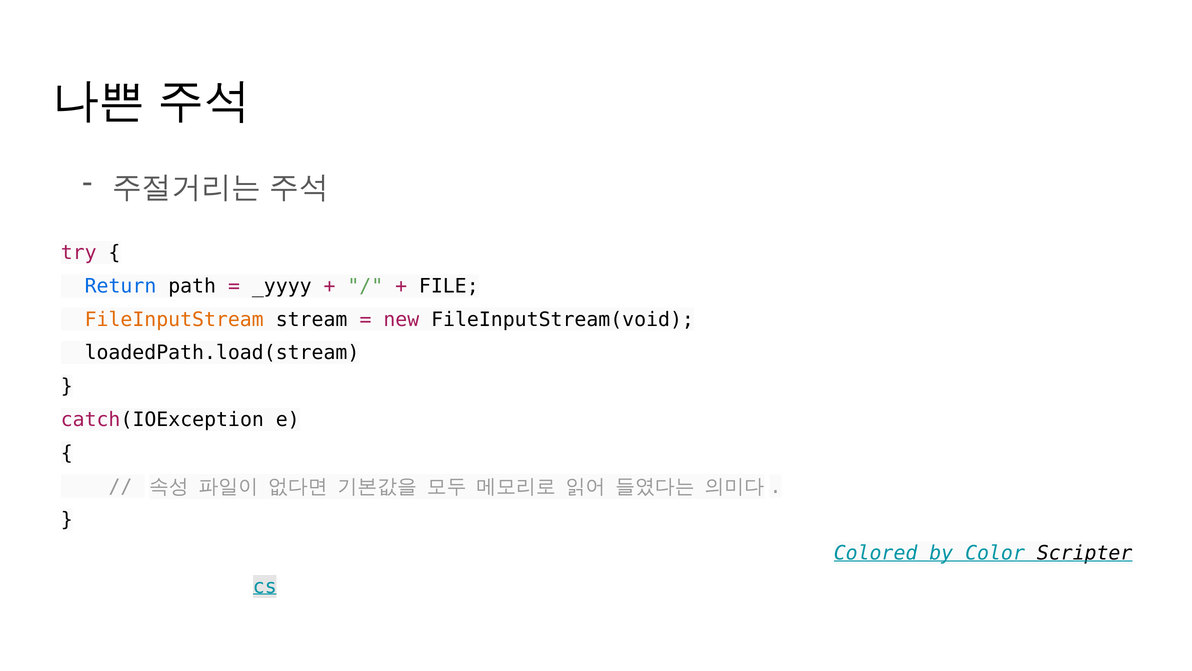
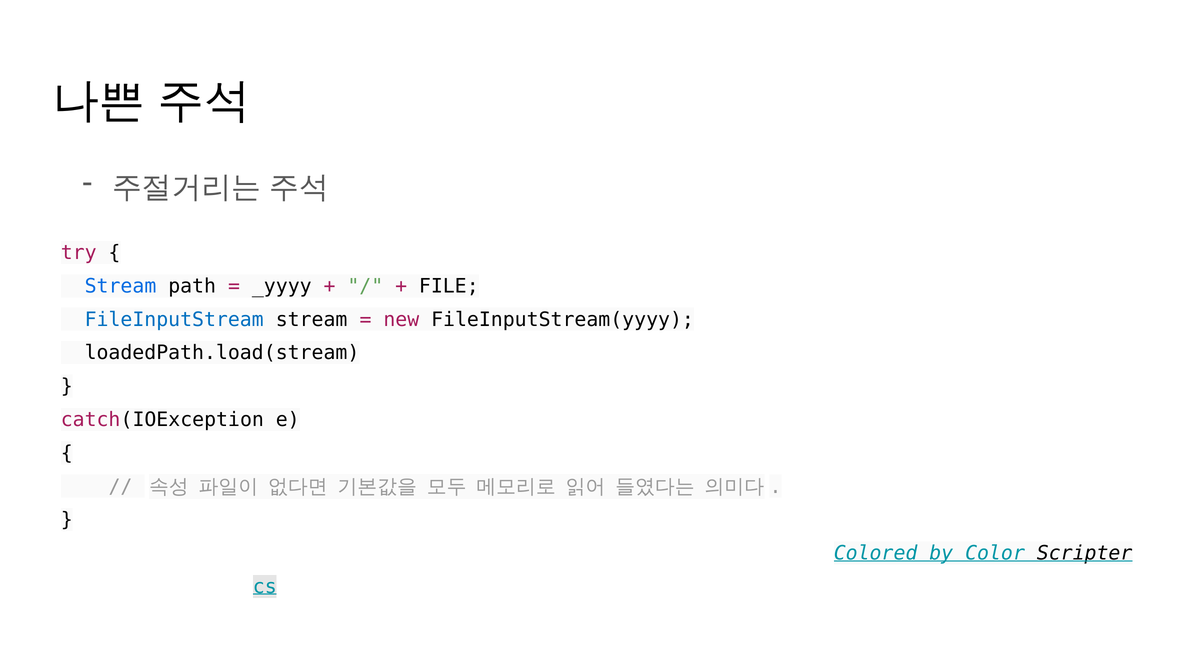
Return: Return -> Stream (120, 286)
FileInputStream colour: orange -> blue (174, 319)
FileInputStream(void: FileInputStream(void -> FileInputStream(yyyy (563, 319)
